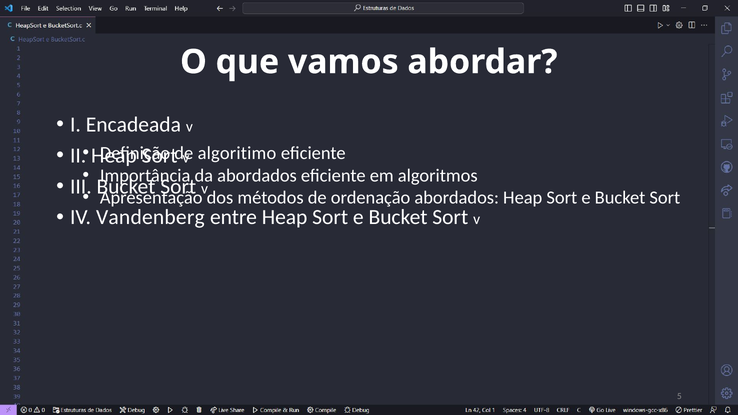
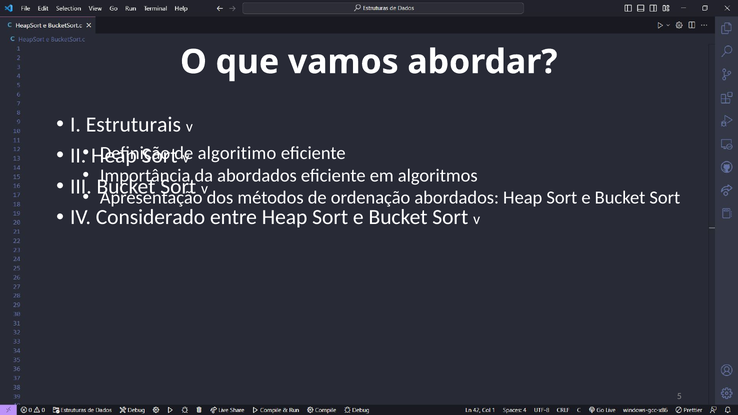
Encadeada: Encadeada -> Estruturais (133, 125)
Vandenberg: Vandenberg -> Considerado (151, 217)
